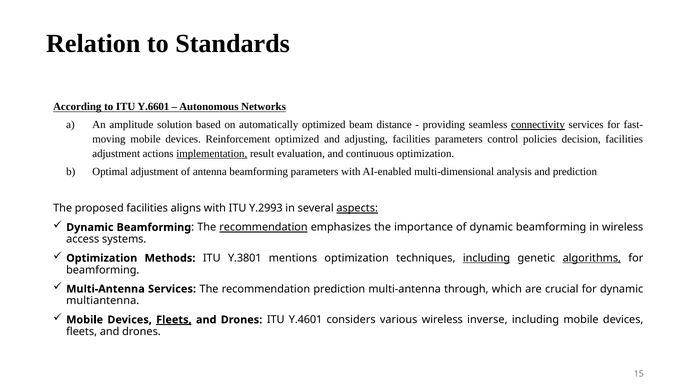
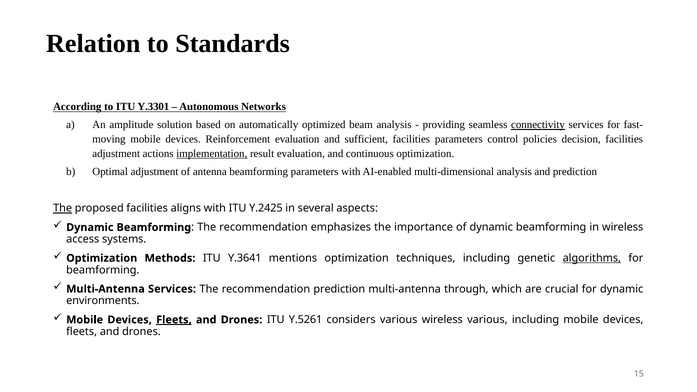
Y.6601: Y.6601 -> Y.3301 (153, 107)
beam distance: distance -> analysis (394, 125)
Reinforcement optimized: optimized -> evaluation (297, 139)
adjusting: adjusting -> sufficient (366, 139)
The underline: none -> present (63, 208)
Y.2993: Y.2993 -> Y.2425 (266, 208)
aspects underline: present -> none (357, 208)
recommendation underline: present -> none (263, 227)
Y.3801: Y.3801 -> Y.3641 (245, 258)
including underline: present -> none (486, 258)
multiantenna: multiantenna -> environments (103, 301)
Y.4601: Y.4601 -> Y.5261 (306, 320)
wireless inverse: inverse -> various (487, 320)
